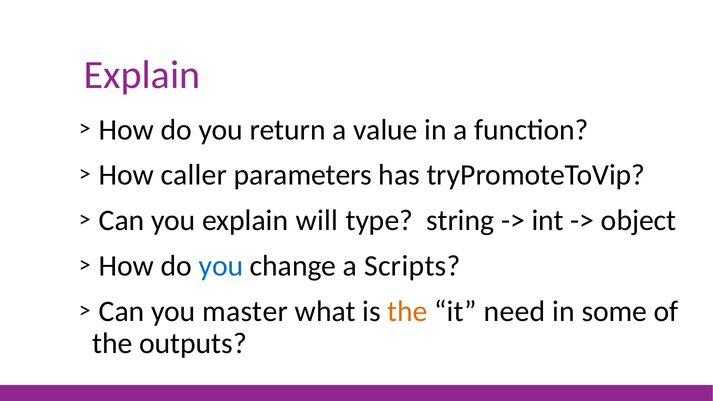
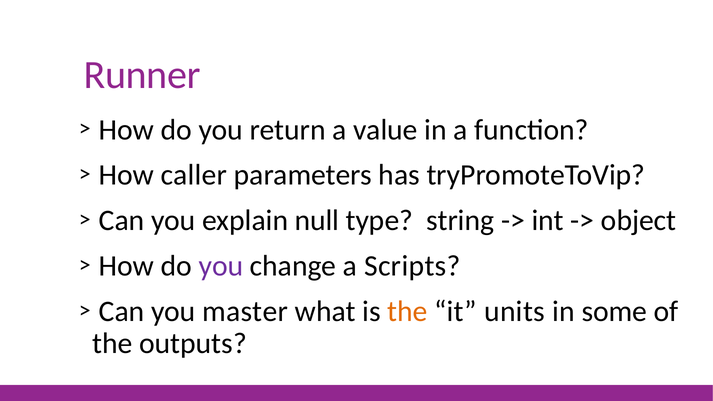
Explain: Explain -> Runner (142, 75)
will: will -> null (317, 221)
you colour: blue -> purple (221, 266)
need: need -> units (515, 312)
